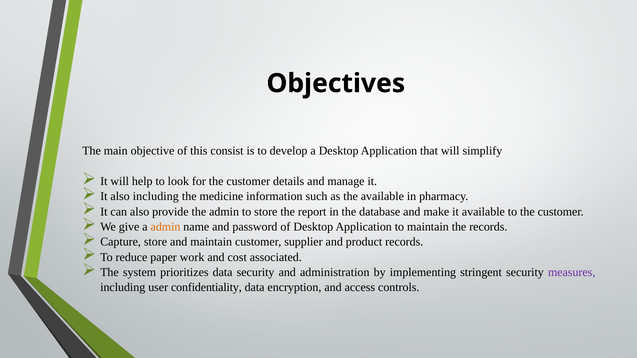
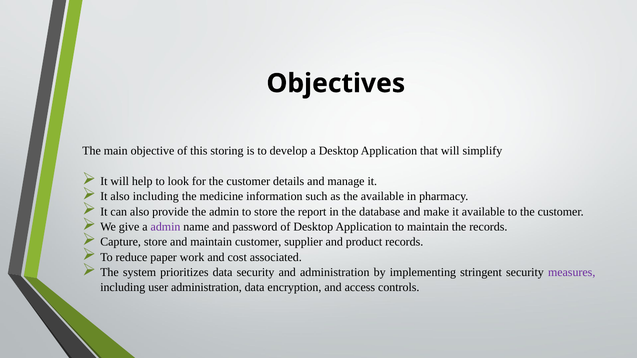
consist: consist -> storing (227, 151)
admin colour: orange -> purple (166, 227)
user confidentiality: confidentiality -> administration (206, 288)
